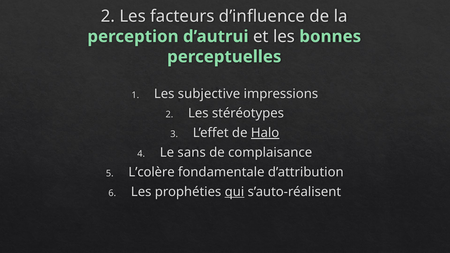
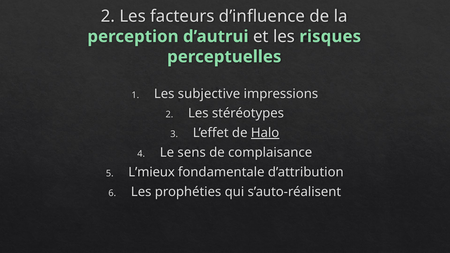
bonnes: bonnes -> risques (330, 37)
sans: sans -> sens (192, 153)
L’colère: L’colère -> L’mieux (152, 172)
qui underline: present -> none (234, 192)
